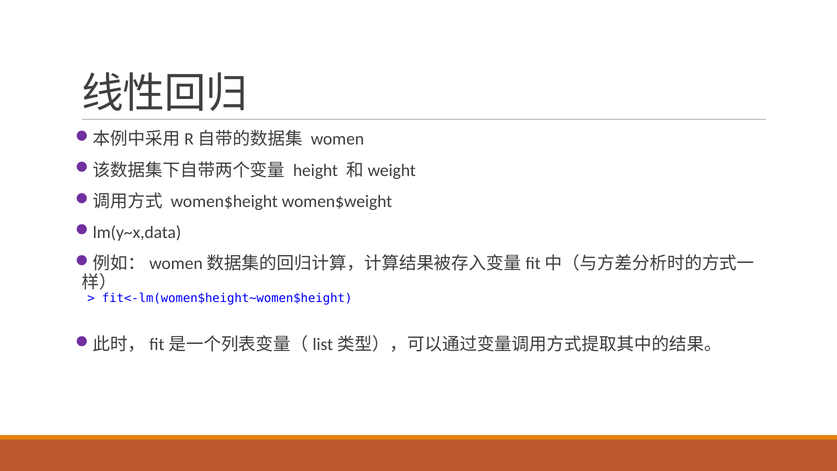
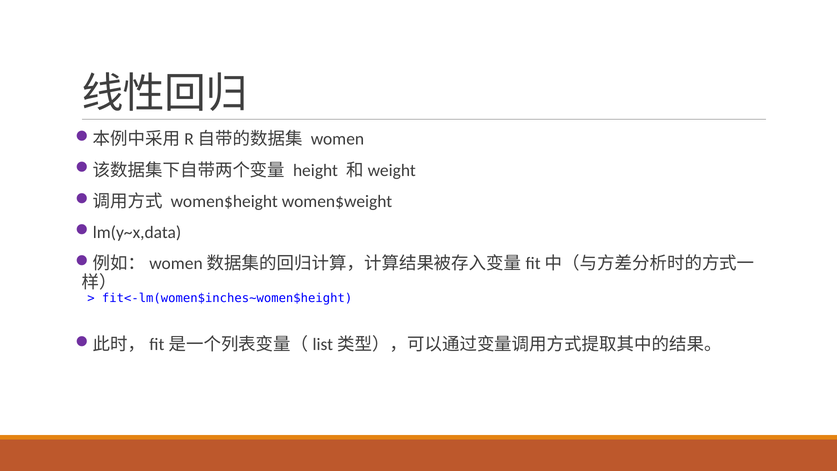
fit<-lm(women$height~women$height: fit<-lm(women$height~women$height -> fit<-lm(women$inches~women$height (227, 298)
